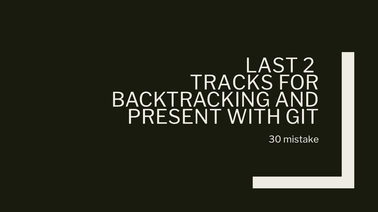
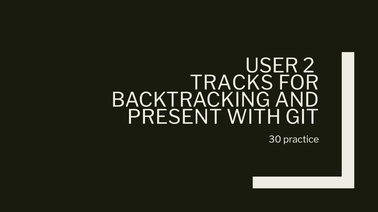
LAST: LAST -> USER (272, 66)
mistake: mistake -> practice (301, 140)
